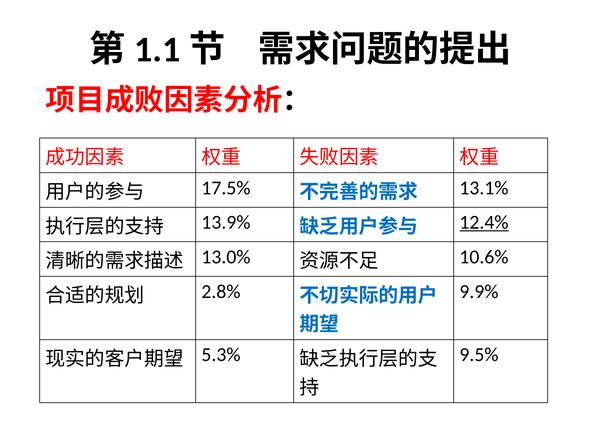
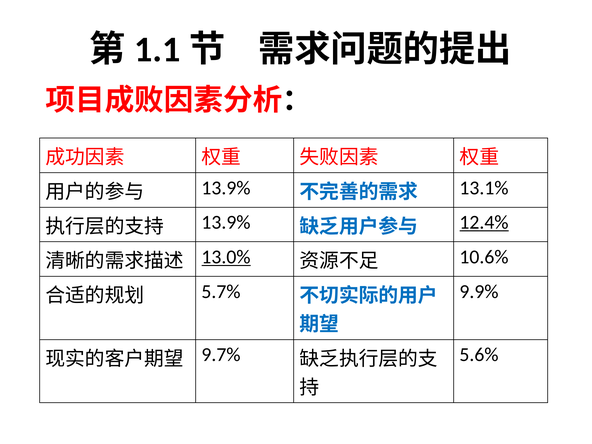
17.5%: 17.5% -> 13.9% (226, 188)
13.0% underline: none -> present (226, 257)
2.8%: 2.8% -> 5.7% (221, 292)
9.5%: 9.5% -> 5.6% (479, 355)
5.3%: 5.3% -> 9.7% (221, 355)
